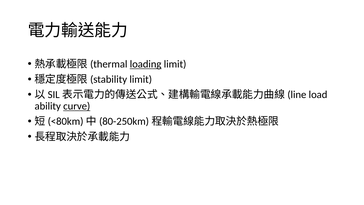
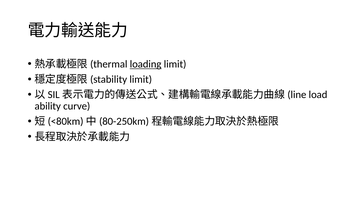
curve underline: present -> none (77, 106)
